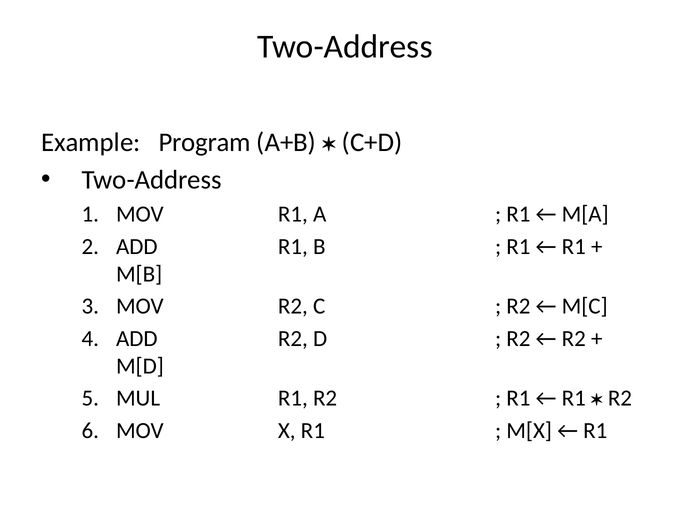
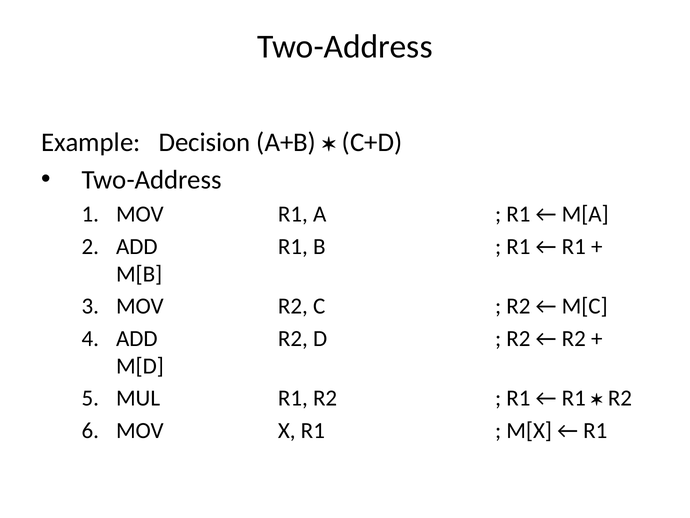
Program: Program -> Decision (205, 142)
